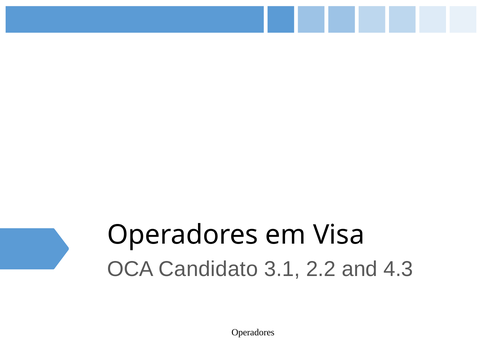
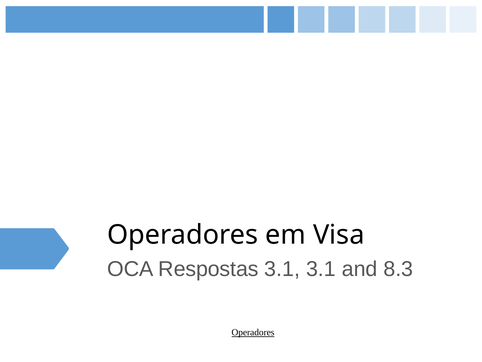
Candidato: Candidato -> Respostas (208, 269)
3.1 2.2: 2.2 -> 3.1 (321, 269)
4.3: 4.3 -> 8.3 (398, 269)
Operadores underline: none -> present (253, 332)
